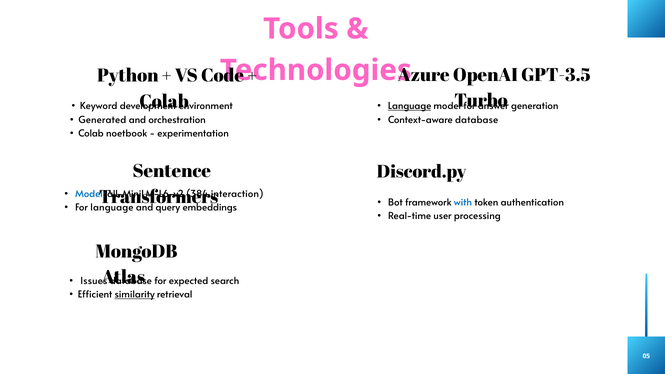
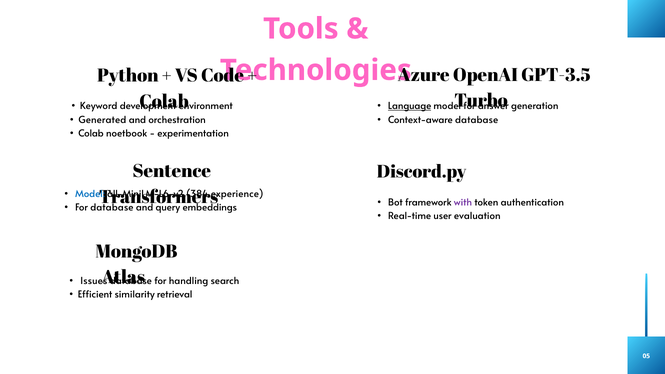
interaction: interaction -> experience (237, 194)
with colour: blue -> purple (463, 202)
For language: language -> database (112, 208)
processing: processing -> evaluation (477, 216)
expected: expected -> handling (189, 281)
similarity underline: present -> none (135, 295)
